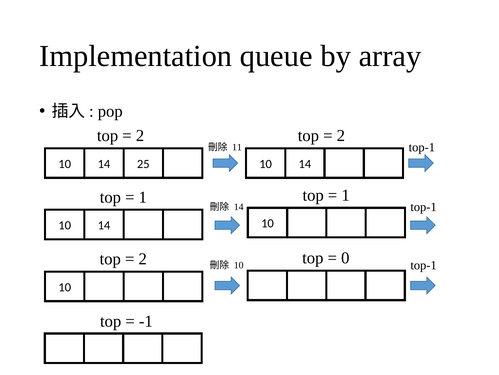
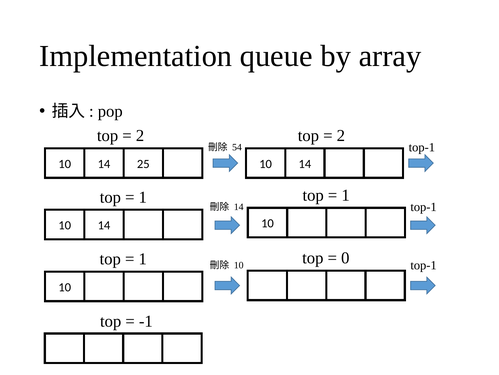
11: 11 -> 54 (237, 147)
2: 2 -> 1 (143, 259)
